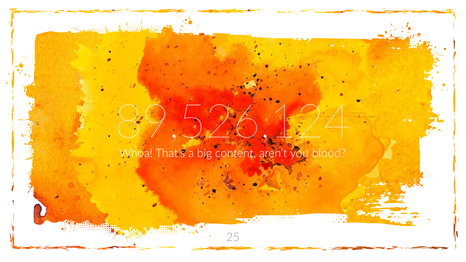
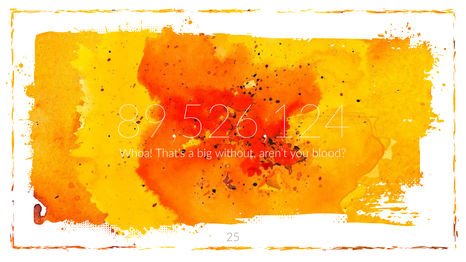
content: content -> without (236, 153)
